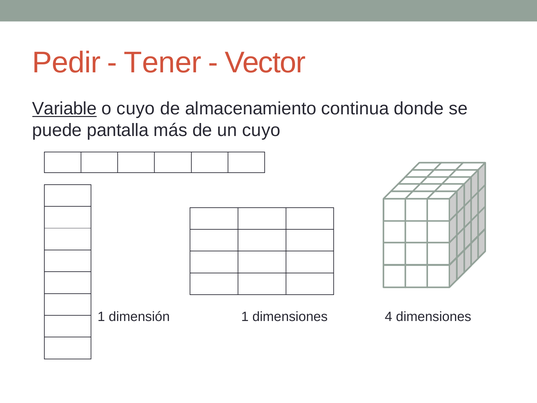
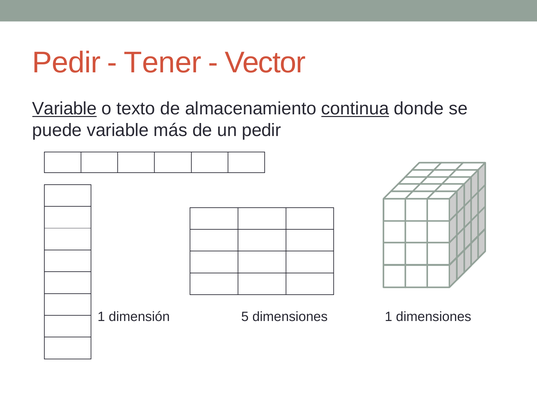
o cuyo: cuyo -> texto (136, 109)
continua underline: none -> present (355, 109)
puede pantalla: pantalla -> variable (118, 130)
un cuyo: cuyo -> pedir (262, 130)
dimensión 1: 1 -> 5 (245, 317)
dimensiones 4: 4 -> 1 (389, 317)
